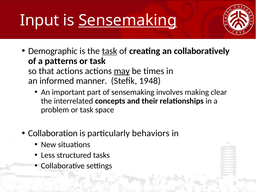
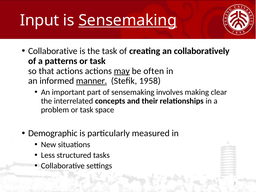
Demographic: Demographic -> Collaborative (53, 51)
task underline: present -> none (110, 51)
times: times -> often (154, 71)
manner underline: none -> present (92, 81)
1948: 1948 -> 1958 (150, 81)
Collaboration: Collaboration -> Demographic (53, 133)
behaviors: behaviors -> measured (151, 133)
